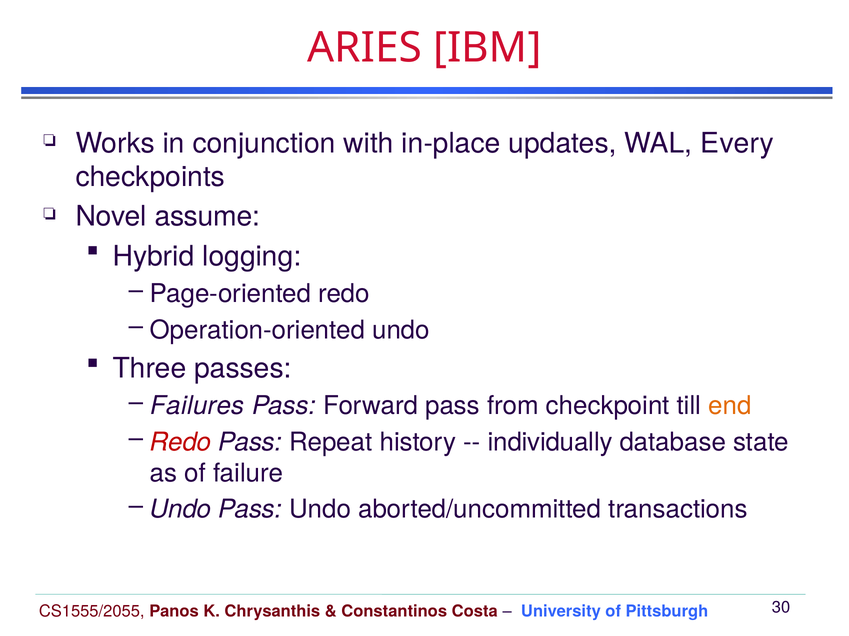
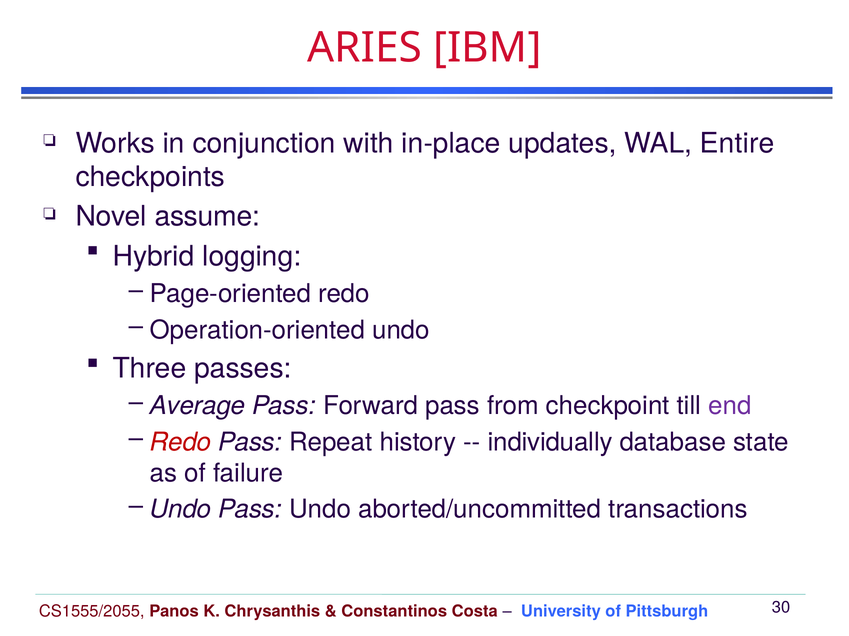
Every: Every -> Entire (737, 143)
Failures: Failures -> Average (198, 406)
end colour: orange -> purple (730, 406)
